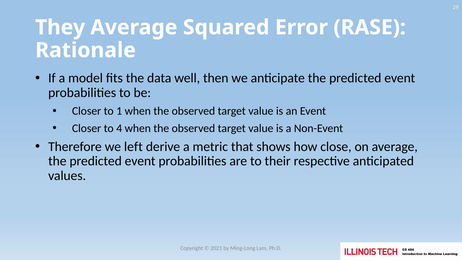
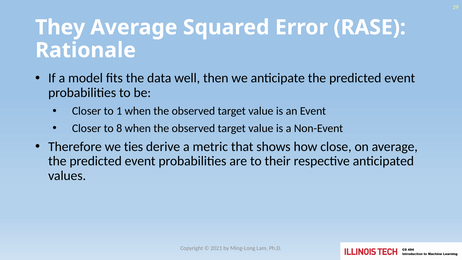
4: 4 -> 8 (119, 128)
left: left -> ties (134, 147)
